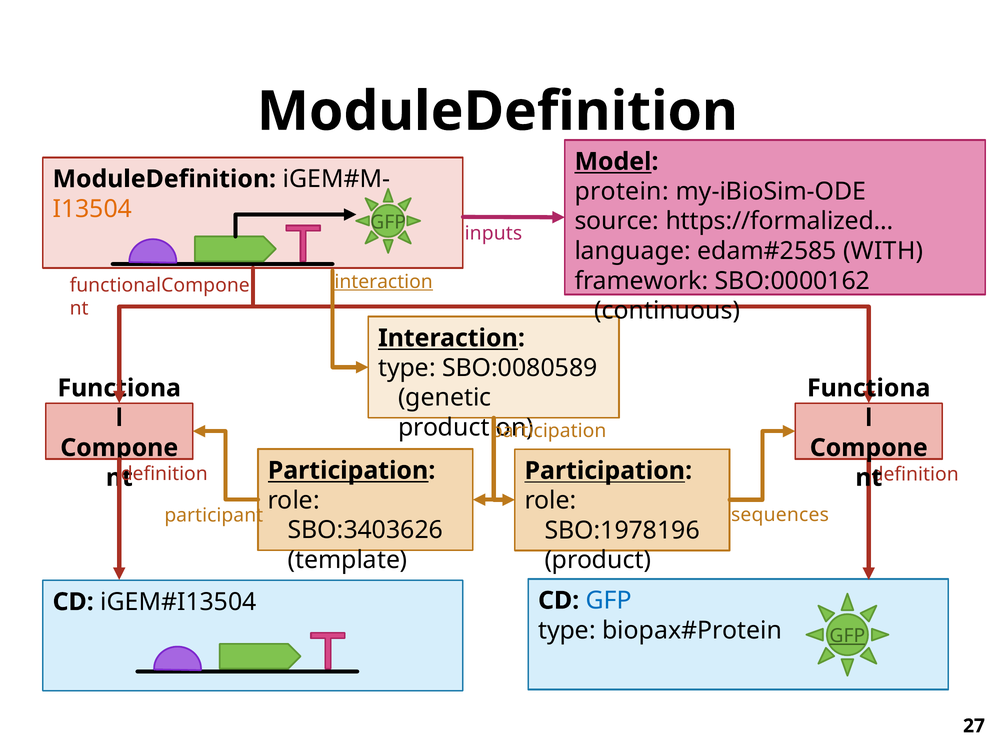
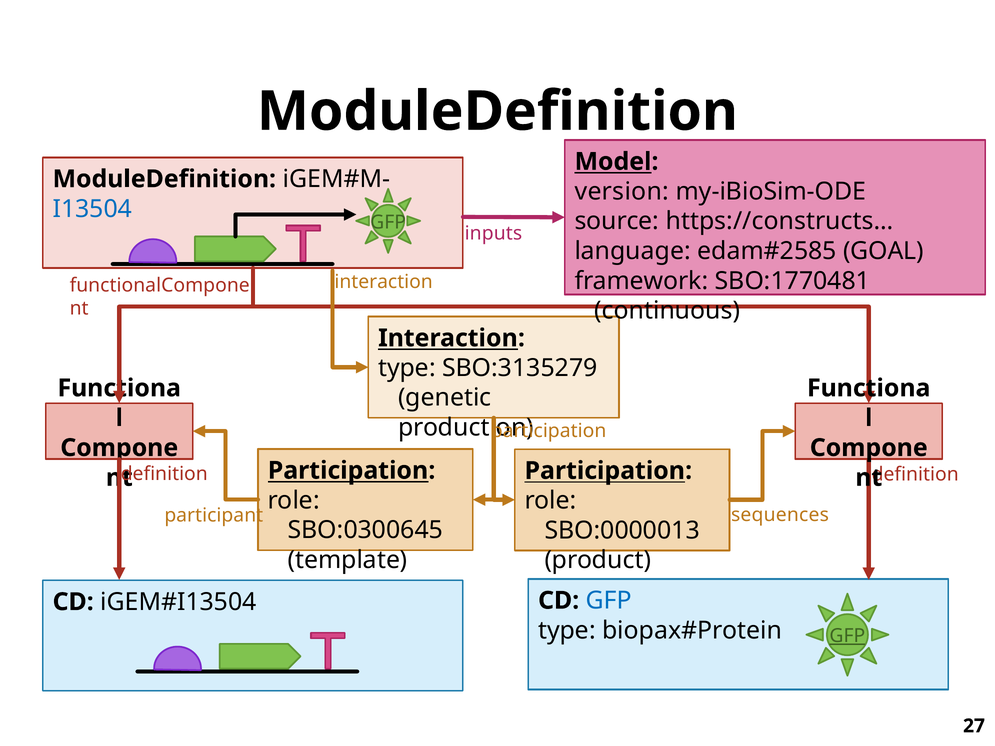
protein: protein -> version (622, 191)
I13504 colour: orange -> blue (92, 209)
https://formalized…: https://formalized… -> https://constructs… (780, 221)
WITH: WITH -> GOAL (883, 251)
SBO:0000162: SBO:0000162 -> SBO:1770481 (792, 281)
interaction underline: present -> none (384, 282)
SBO:0080589: SBO:0080589 -> SBO:3135279 (520, 368)
SBO:3403626: SBO:3403626 -> SBO:0300645 (365, 530)
SBO:1978196: SBO:1978196 -> SBO:0000013 (622, 531)
